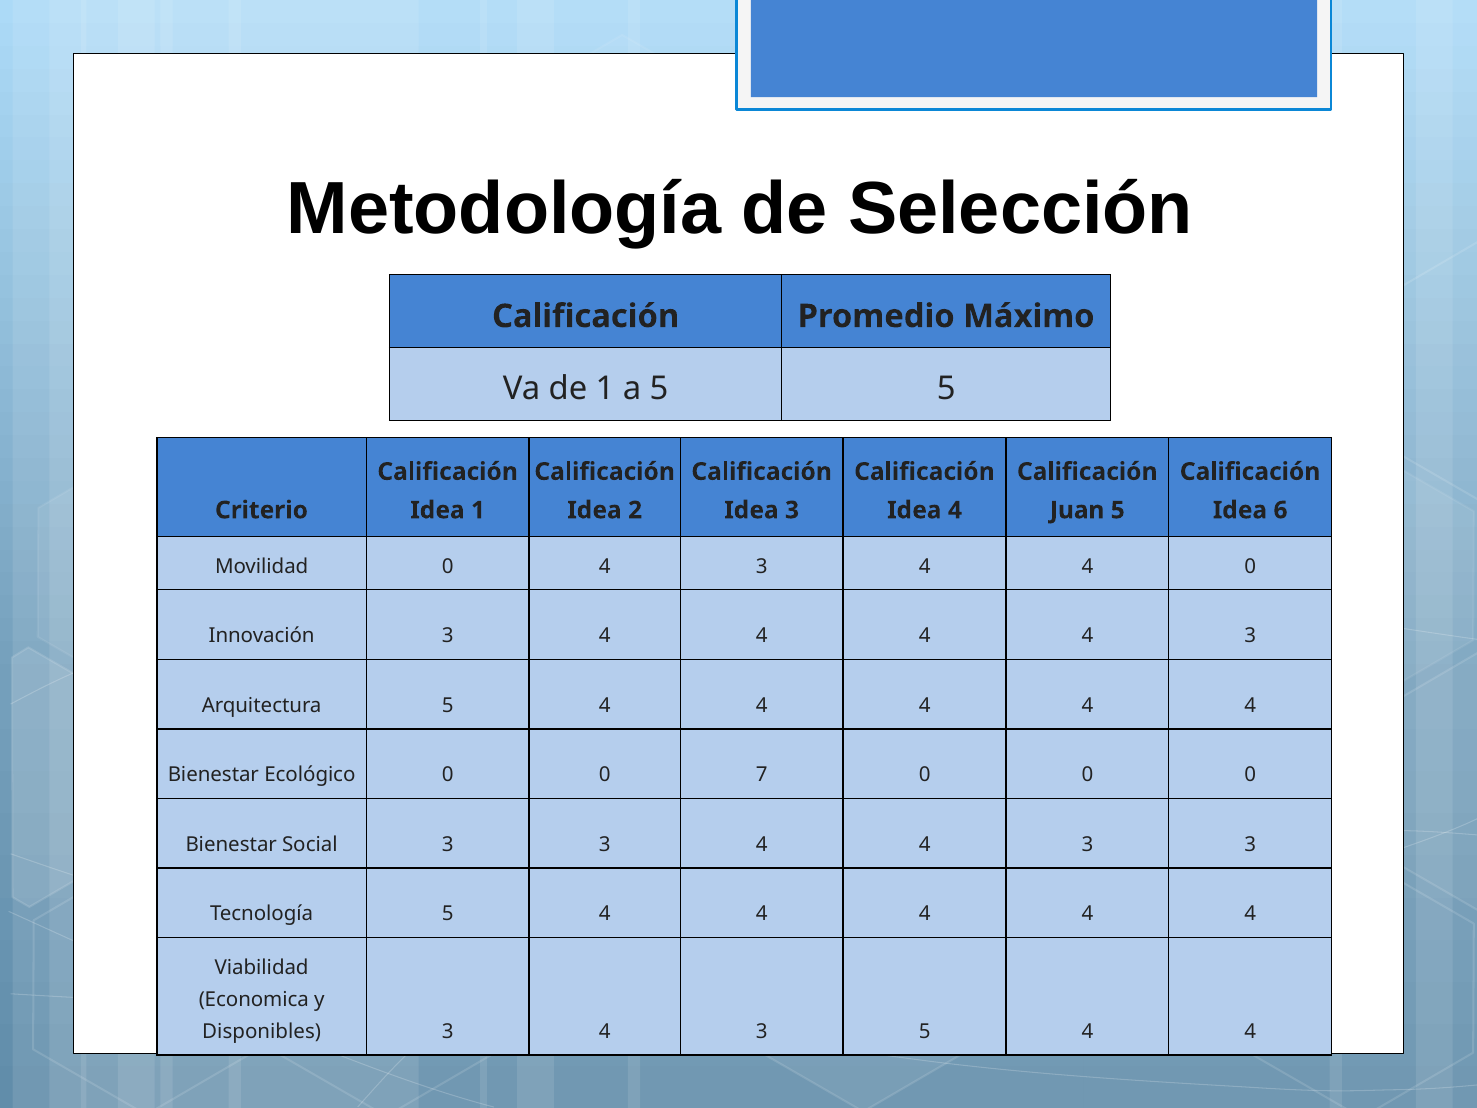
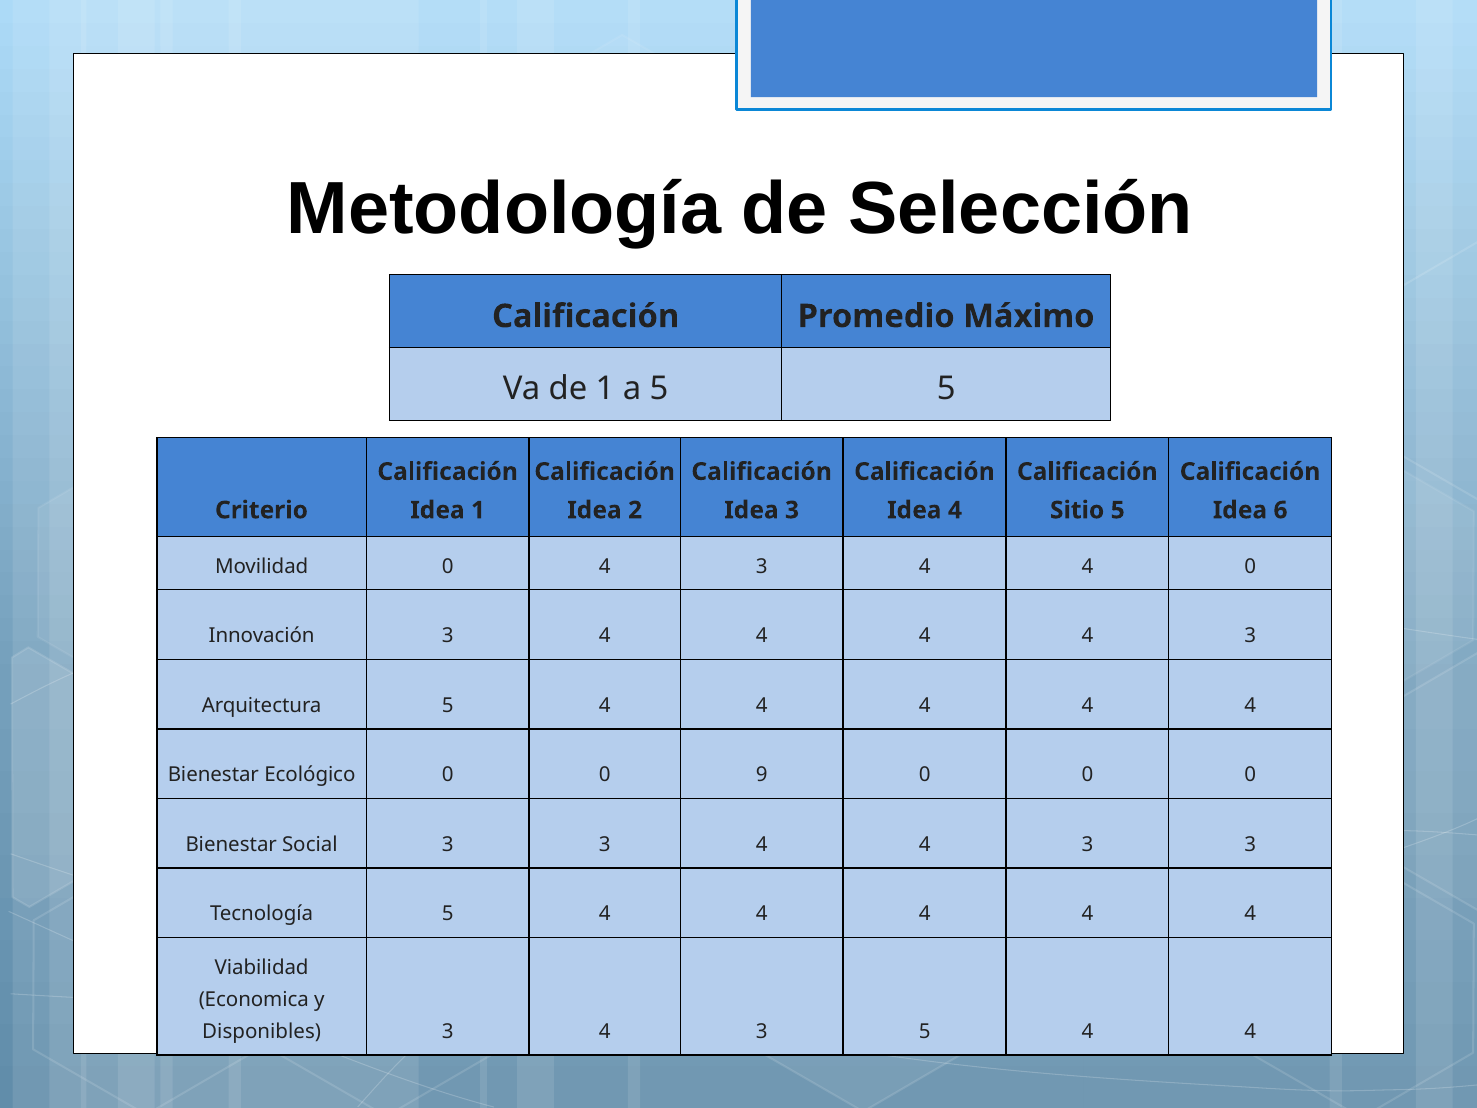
Juan: Juan -> Sitio (1077, 510)
7: 7 -> 9 (762, 775)
